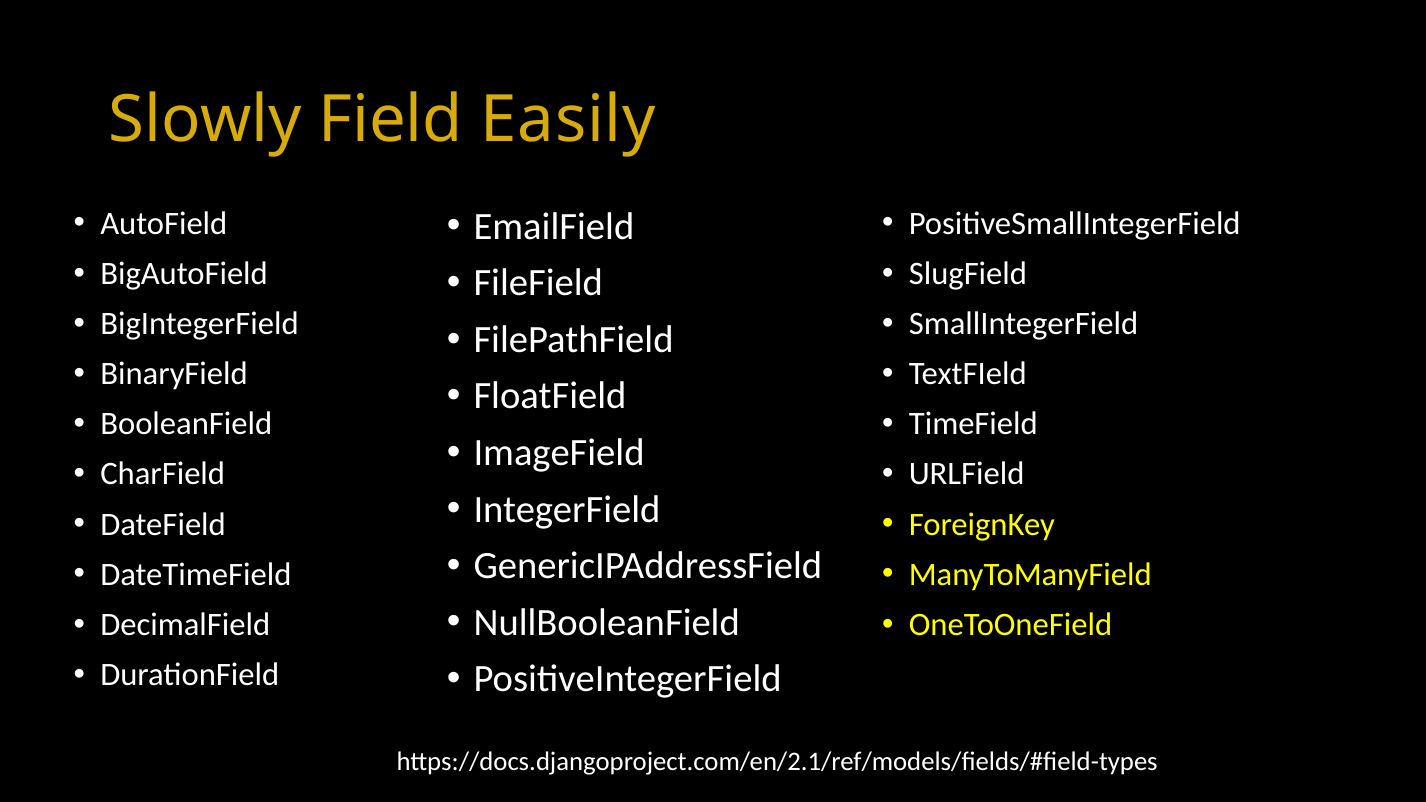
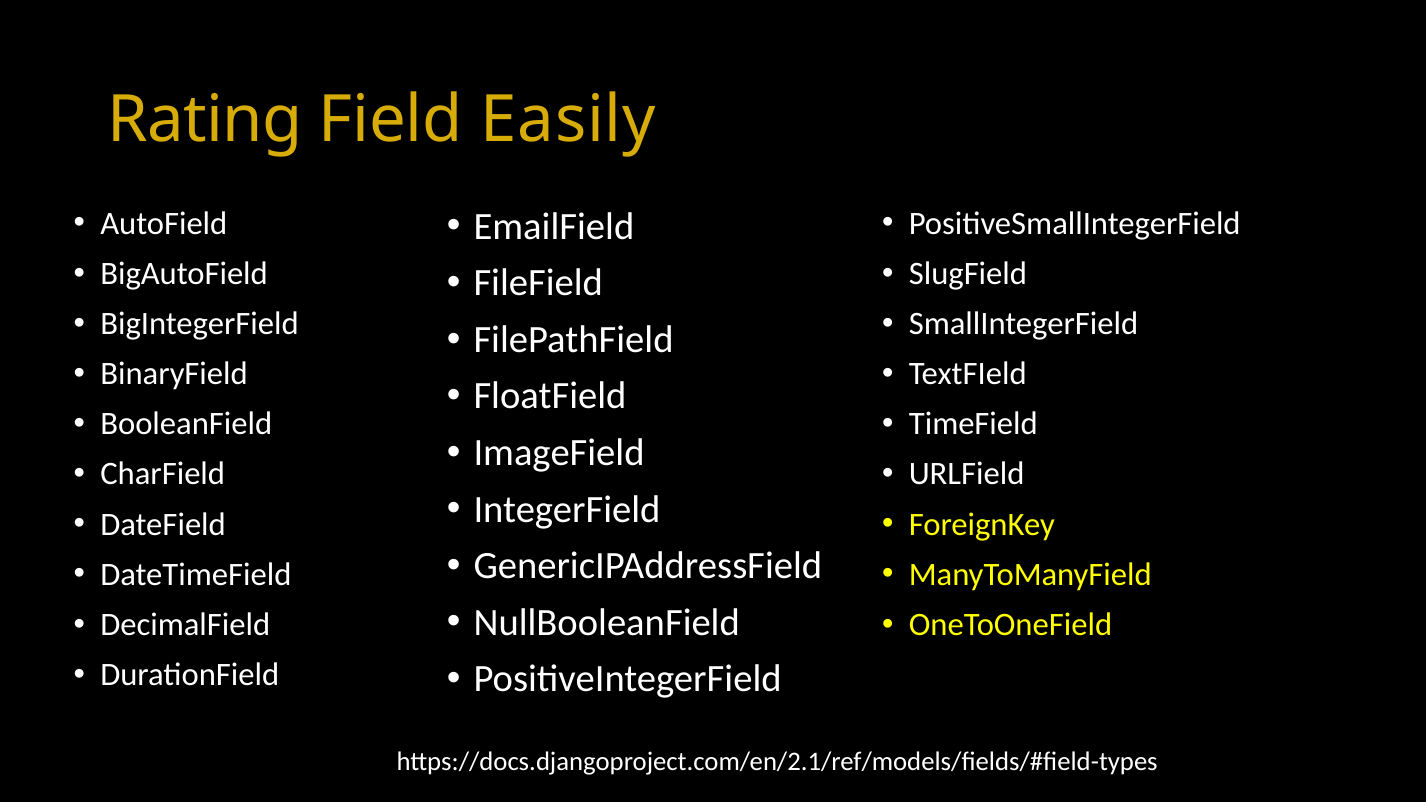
Slowly: Slowly -> Rating (205, 120)
